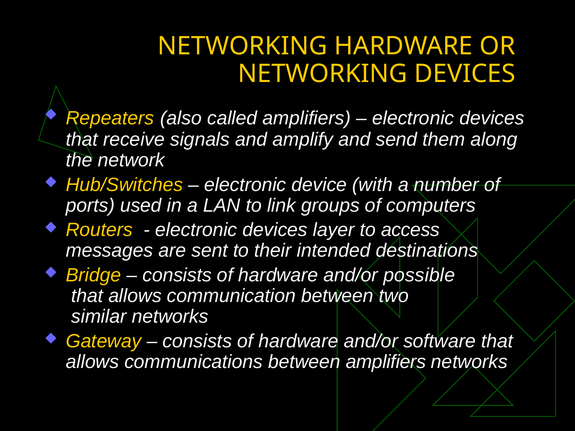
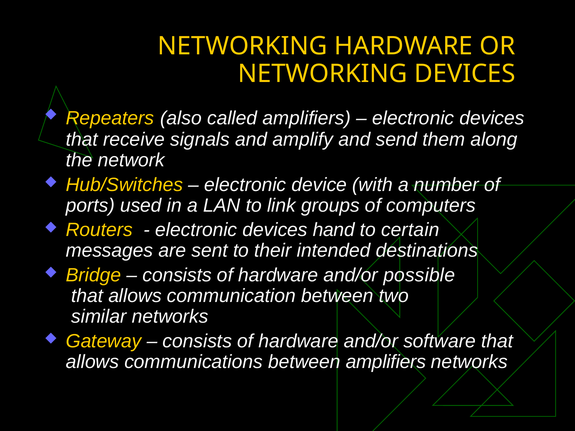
layer: layer -> hand (334, 230)
access: access -> certain (410, 230)
